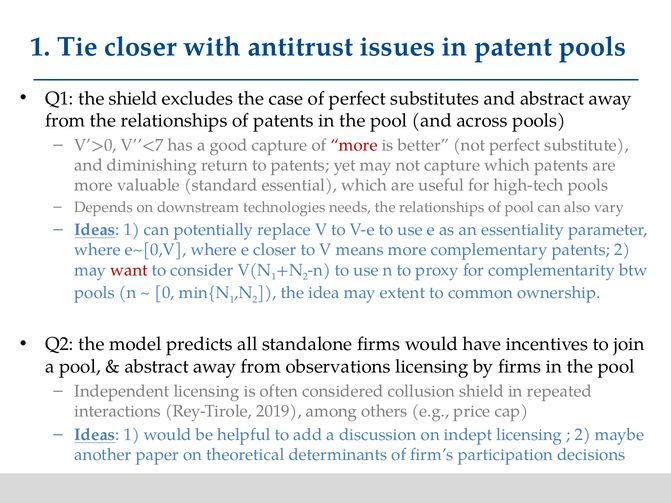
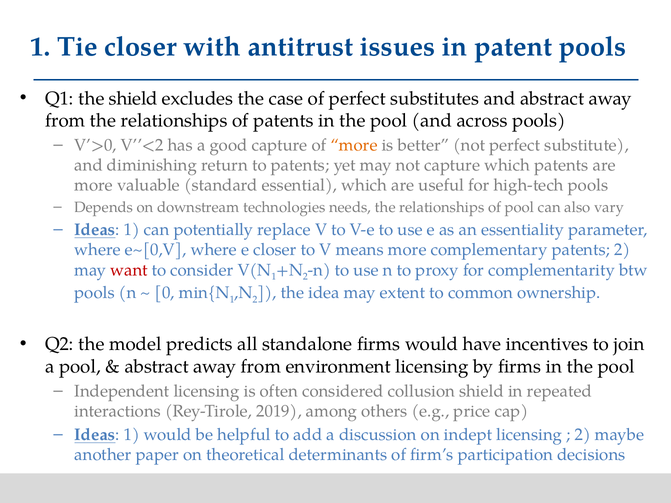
V’’<7: V’’<7 -> V’’<2 (142, 145)
more colour: red -> orange (354, 145)
observations: observations -> environment (338, 367)
